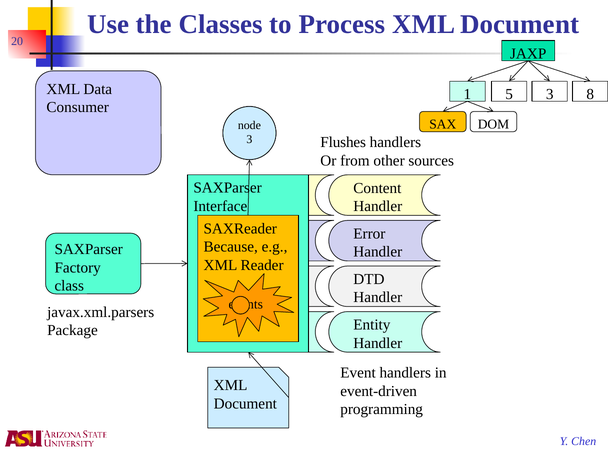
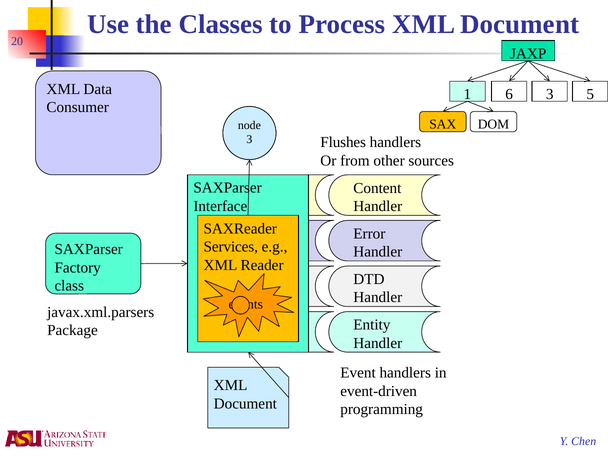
5: 5 -> 6 (509, 94)
8: 8 -> 5 (590, 94)
Because: Because -> Services (231, 247)
